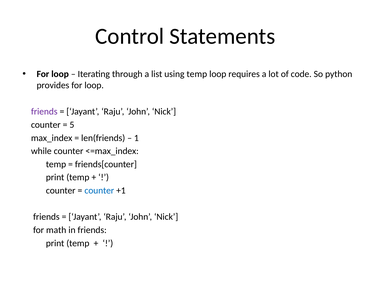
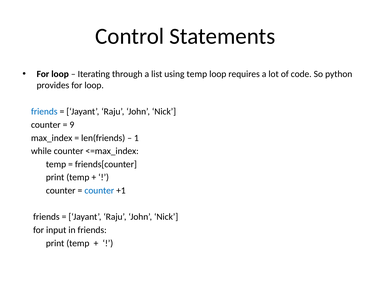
friends colour: purple -> blue (44, 112)
5: 5 -> 9 (72, 125)
math: math -> input (56, 230)
